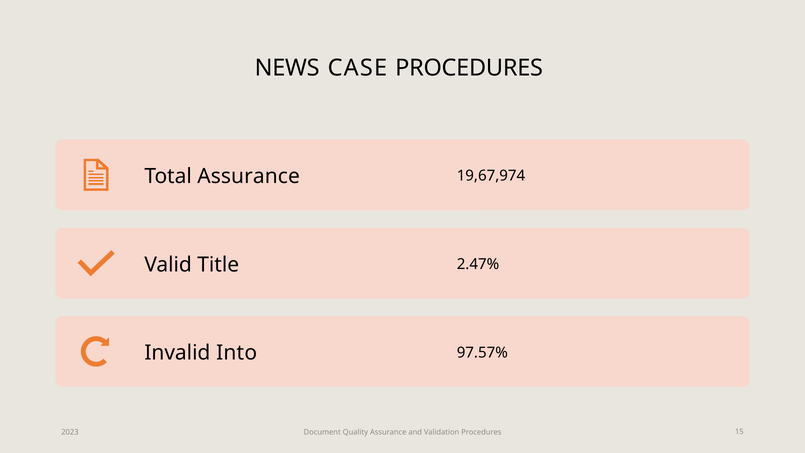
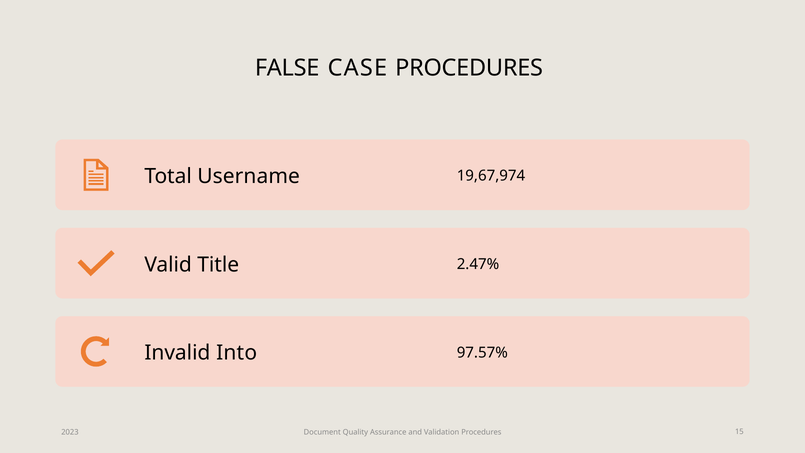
NEWS: NEWS -> FALSE (287, 68)
Assurance: Assurance -> Username (249, 176)
